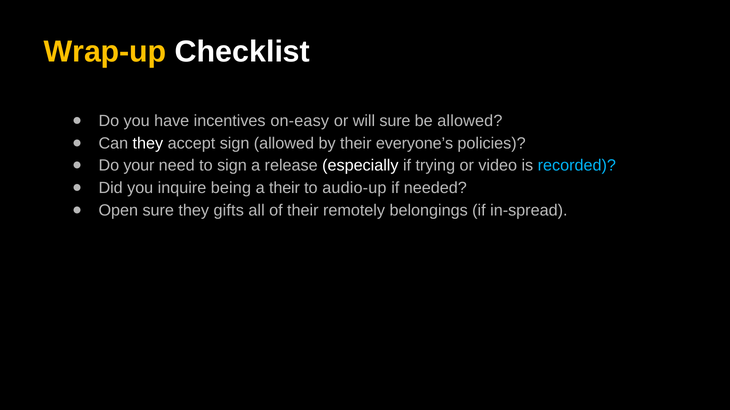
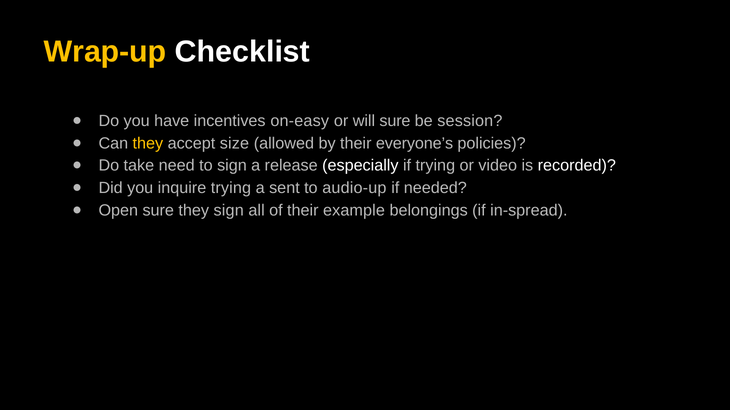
be allowed: allowed -> session (470, 121)
they colour: white -> yellow (148, 143)
accept sign: sign -> size (234, 143)
your: your -> take (139, 166)
recorded colour: light blue -> white (577, 166)
inquire being: being -> trying (231, 188)
a their: their -> sent (284, 188)
they gifts: gifts -> sign (229, 210)
remotely: remotely -> example (354, 210)
